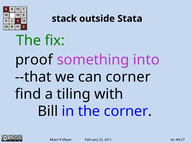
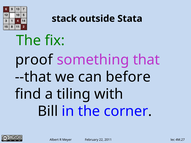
into: into -> that (146, 60)
can corner: corner -> before (128, 77)
